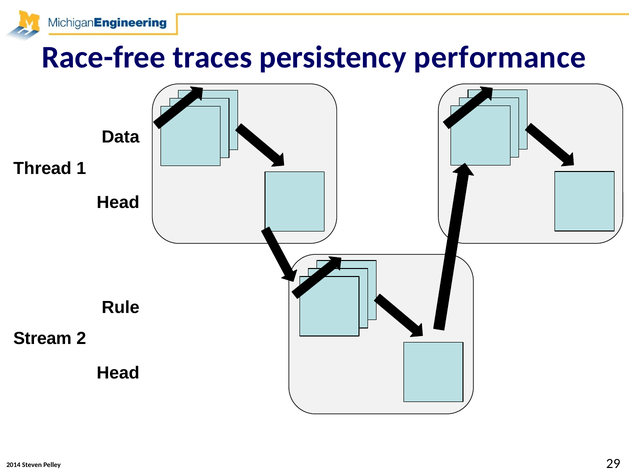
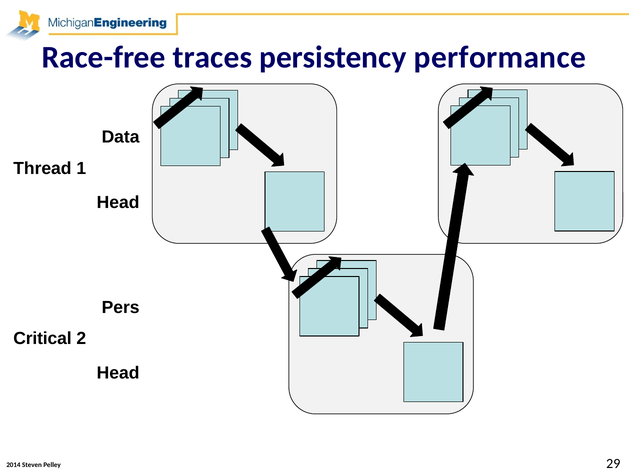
Rule: Rule -> Pers (121, 307)
Stream: Stream -> Critical (42, 338)
